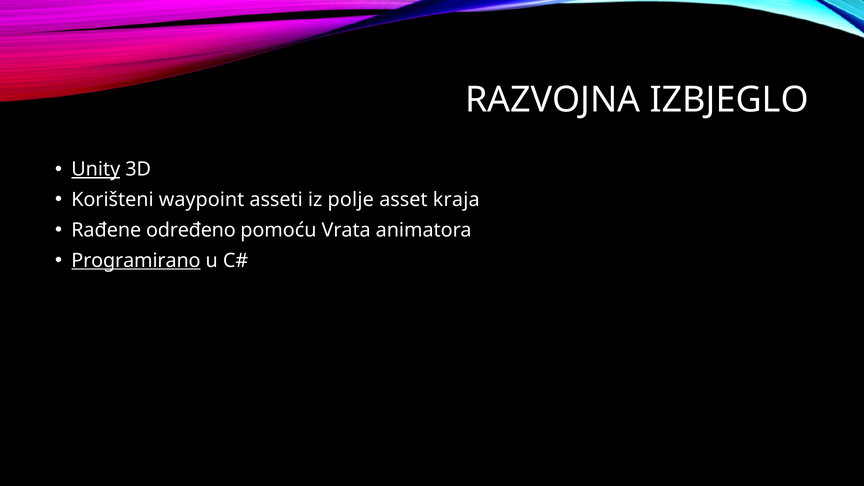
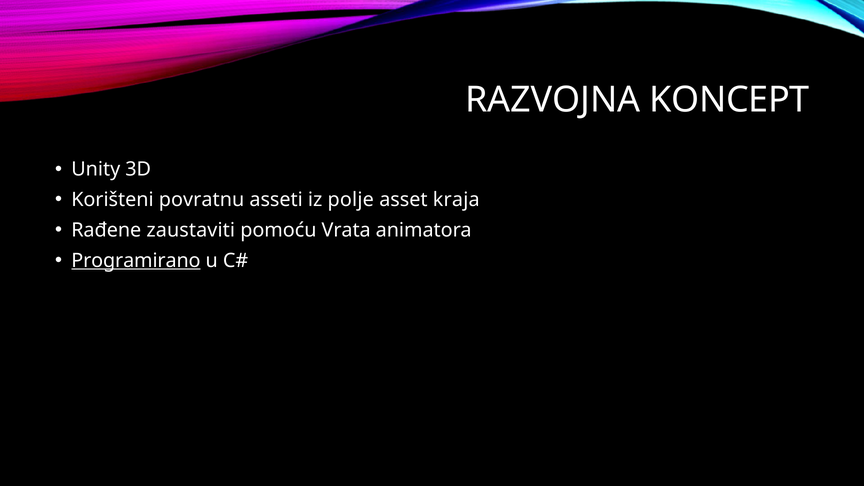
IZBJEGLO: IZBJEGLO -> KONCEPT (729, 100)
Unity underline: present -> none (96, 169)
waypoint: waypoint -> povratnu (202, 200)
određeno: određeno -> zaustaviti (191, 230)
